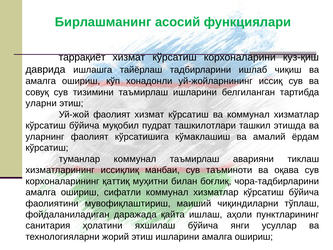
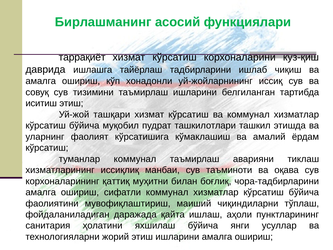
уларни: уларни -> иситиш (41, 103)
Уй-жой фаолият: фаолият -> ташқари (112, 114)
